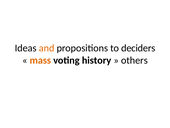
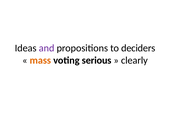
and colour: orange -> purple (47, 48)
history: history -> serious (97, 60)
others: others -> clearly (134, 60)
